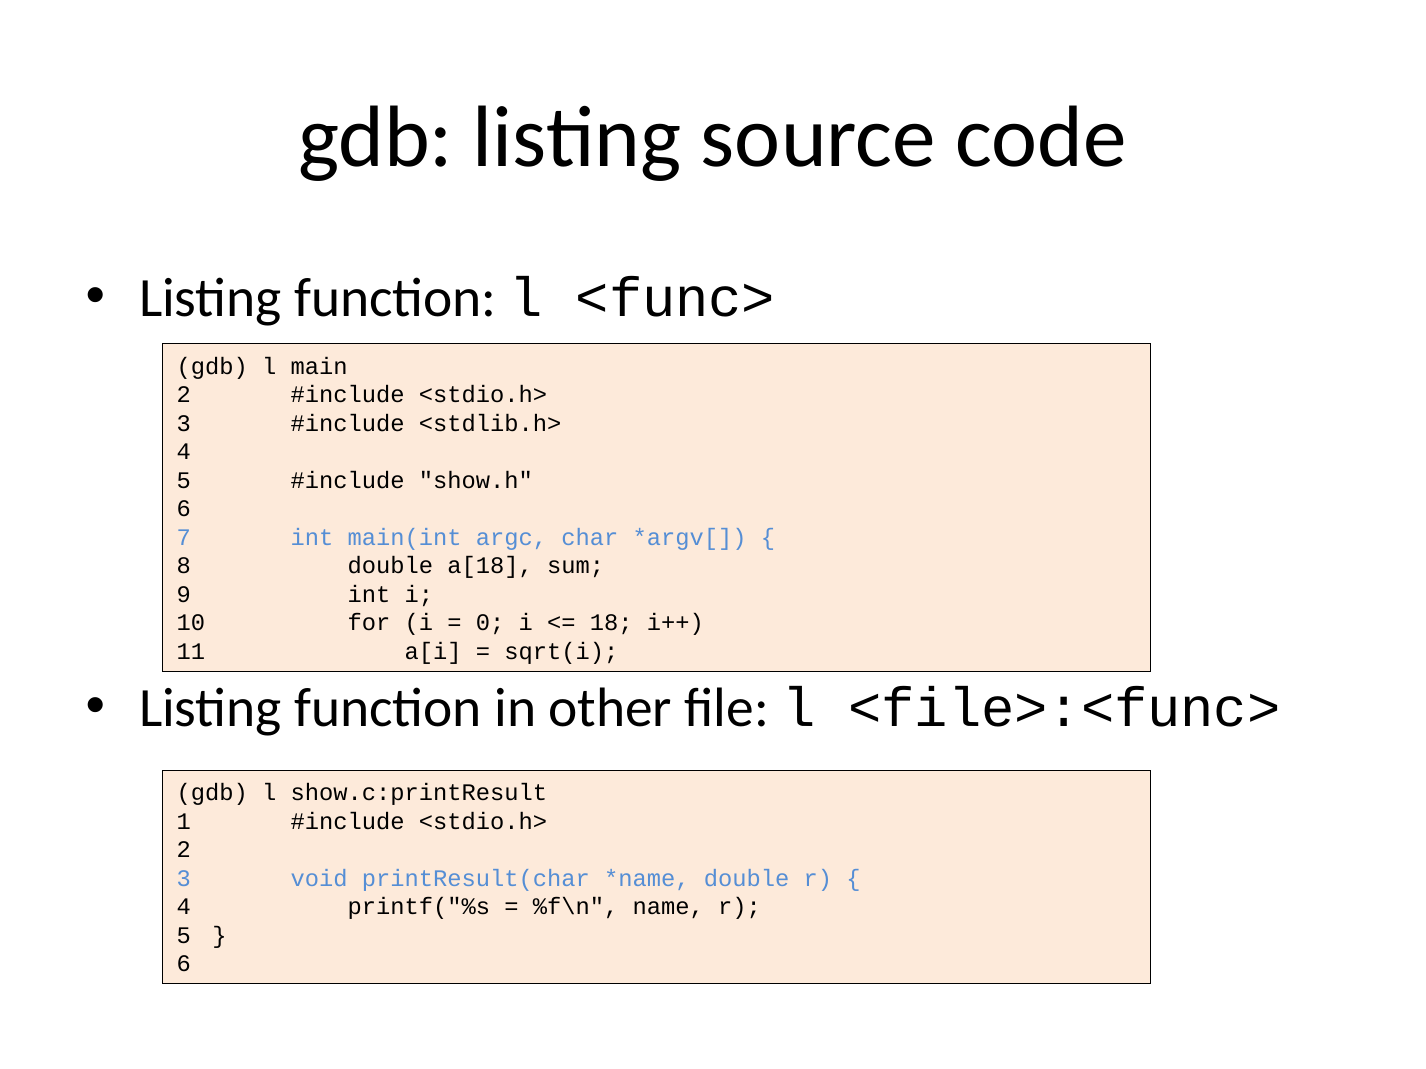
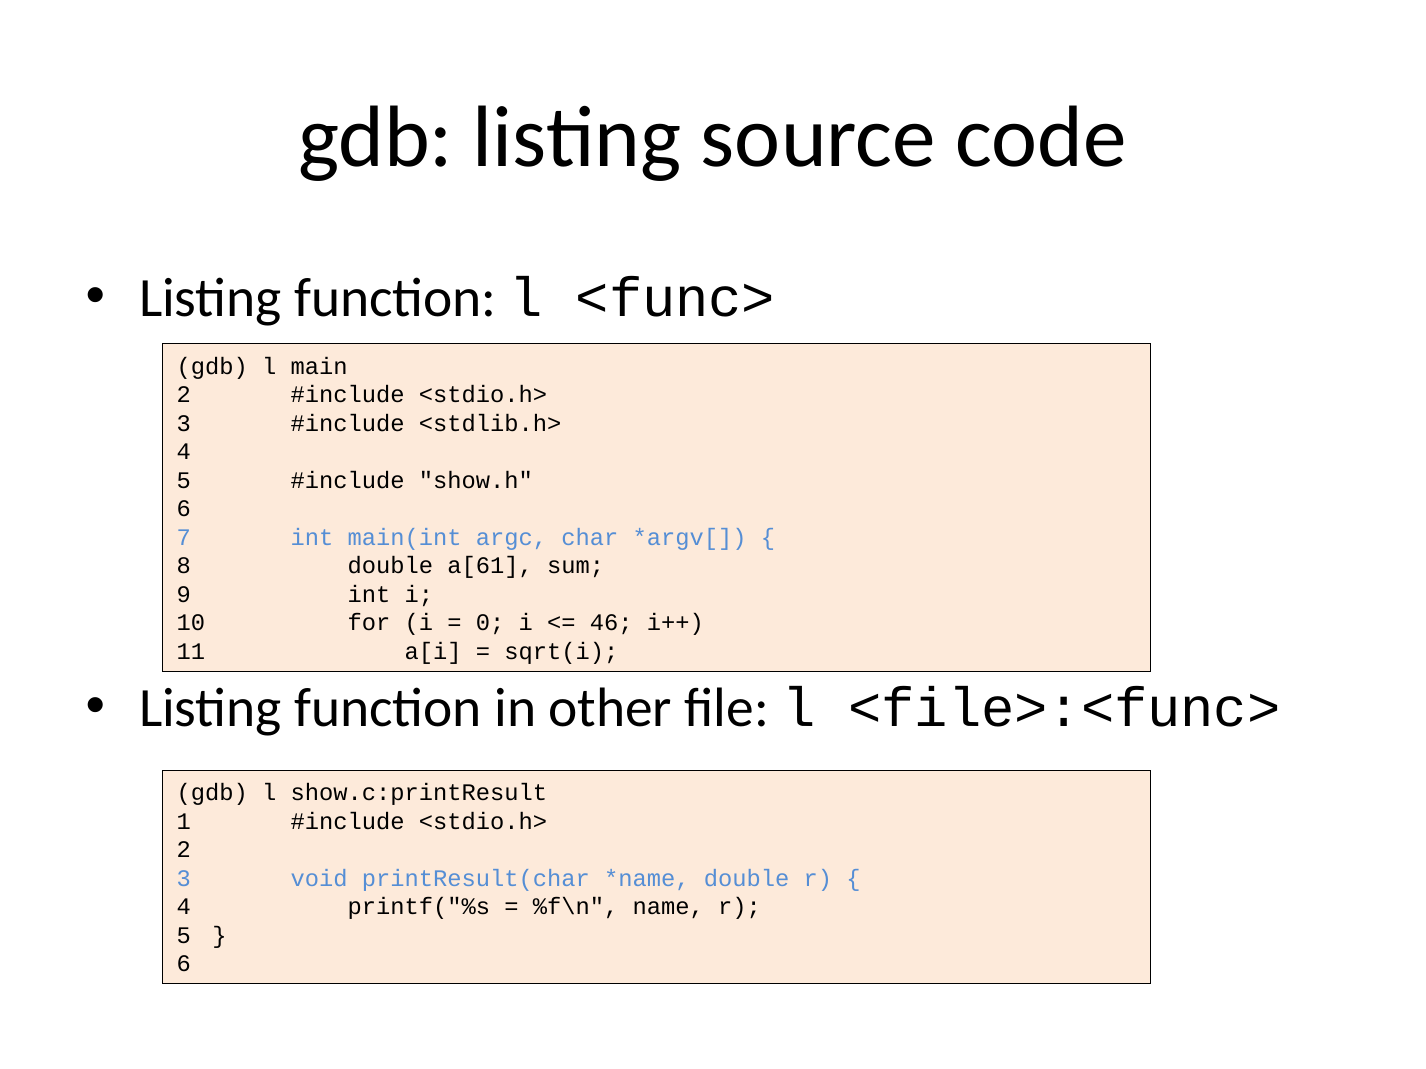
a[18: a[18 -> a[61 (490, 566)
18: 18 -> 46 (611, 623)
